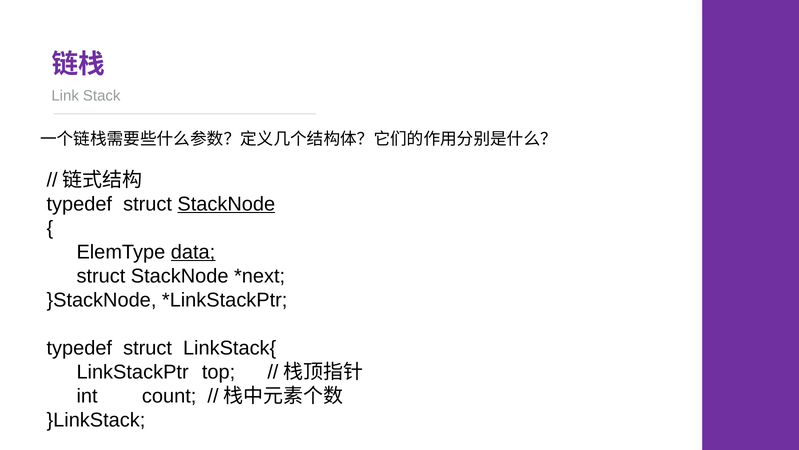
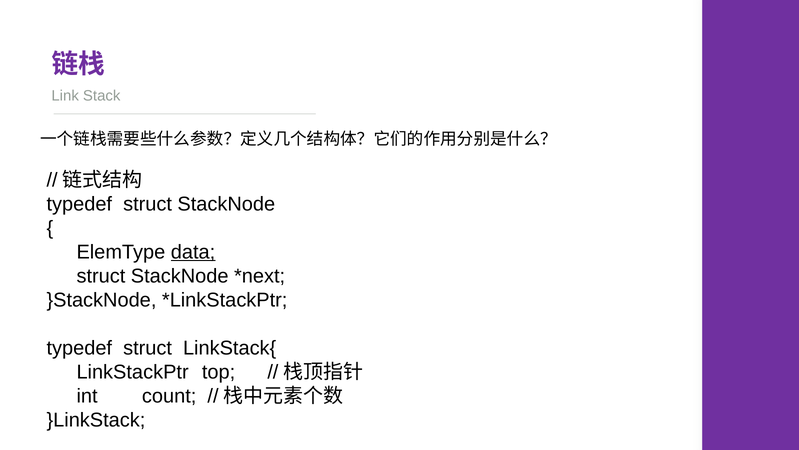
StackNode underline: present -> none (226, 204)
